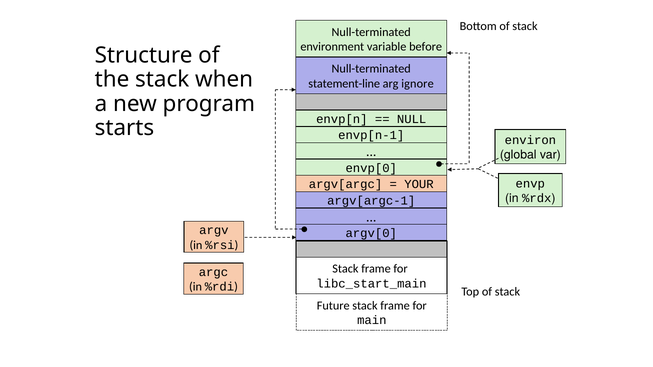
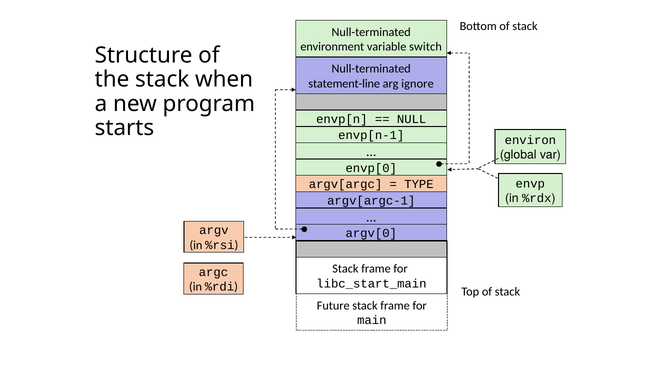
before: before -> switch (426, 47)
YOUR: YOUR -> TYPE (419, 185)
